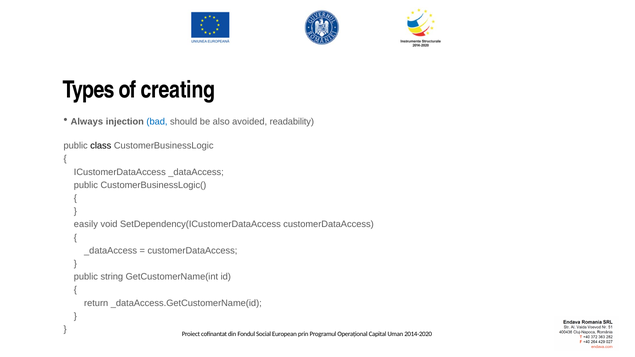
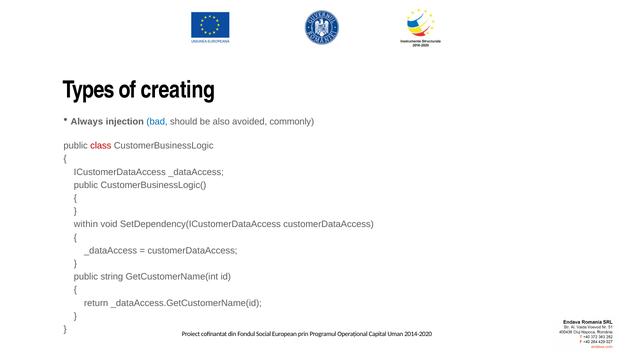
readability: readability -> commonly (292, 122)
class colour: black -> red (101, 146)
easily: easily -> within (86, 224)
